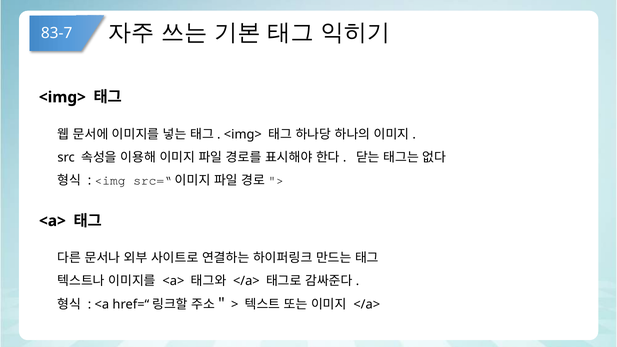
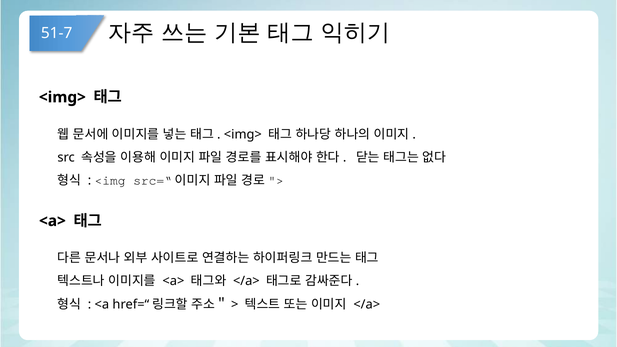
83-7: 83-7 -> 51-7 (57, 33)
